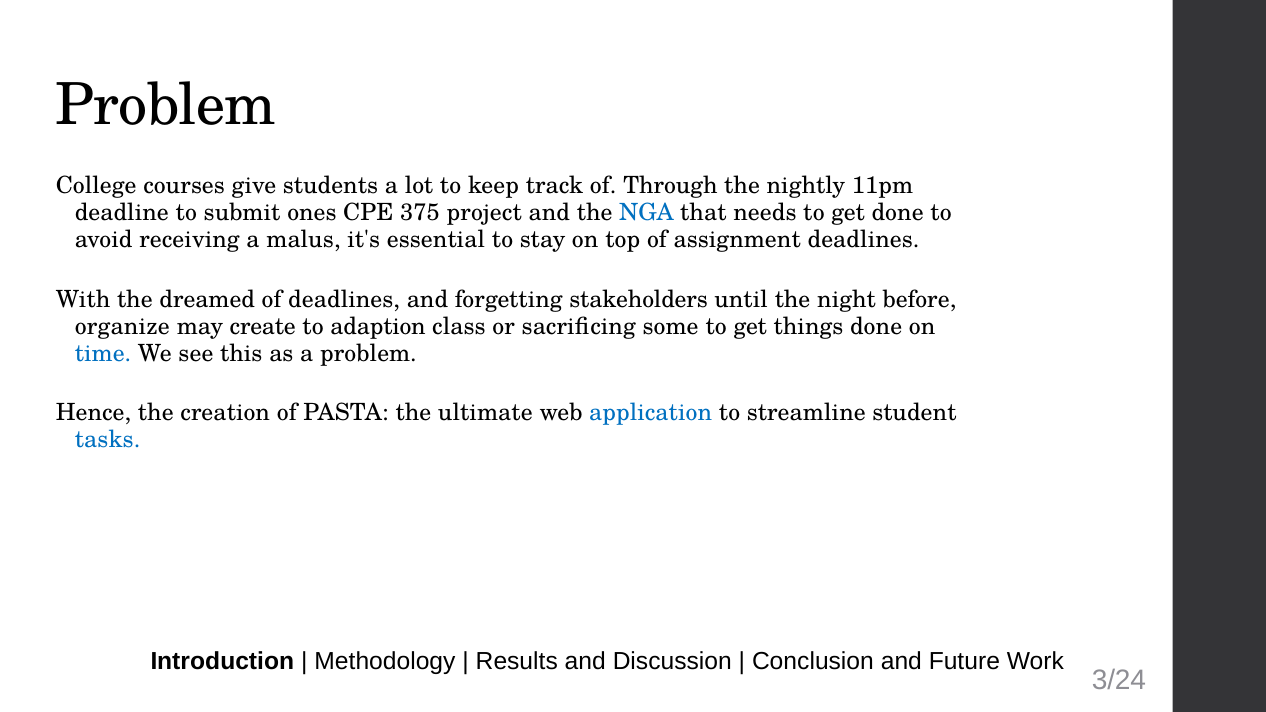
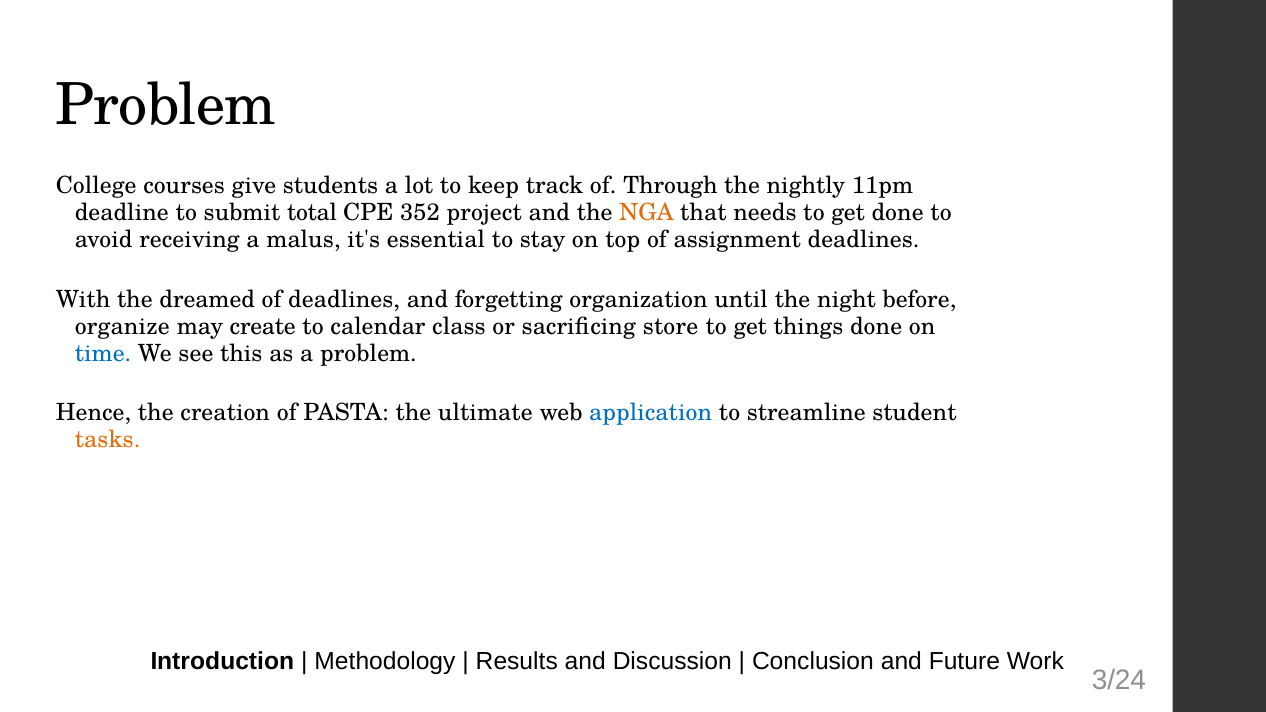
ones: ones -> total (312, 213)
375: 375 -> 352 (420, 213)
NGA colour: blue -> orange (646, 213)
stakeholders: stakeholders -> organization (638, 299)
adaption: adaption -> calendar (378, 326)
some: some -> store (670, 326)
tasks colour: blue -> orange (108, 440)
